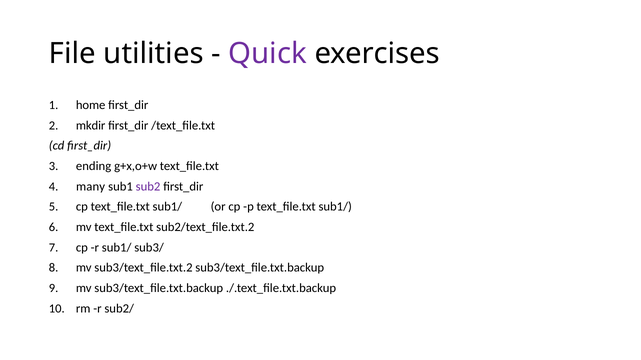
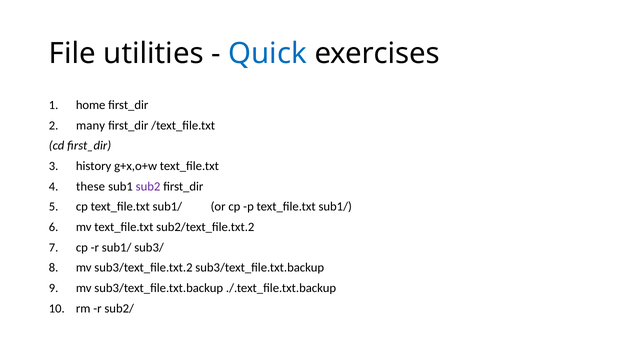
Quick colour: purple -> blue (268, 54)
mkdir: mkdir -> many (91, 126)
ending: ending -> history (94, 166)
many: many -> these (91, 187)
